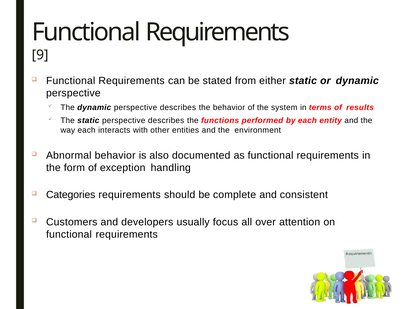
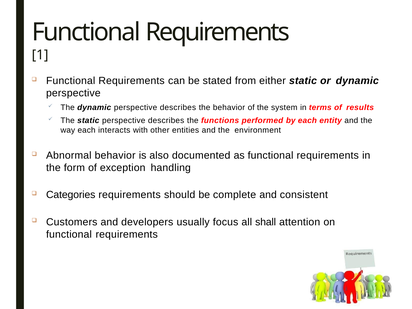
9: 9 -> 1 (40, 55)
over: over -> shall (266, 222)
